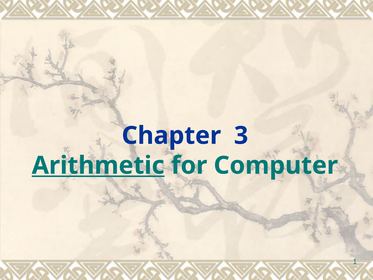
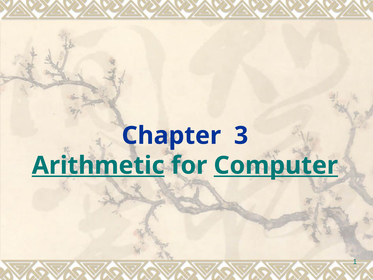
Computer underline: none -> present (276, 165)
